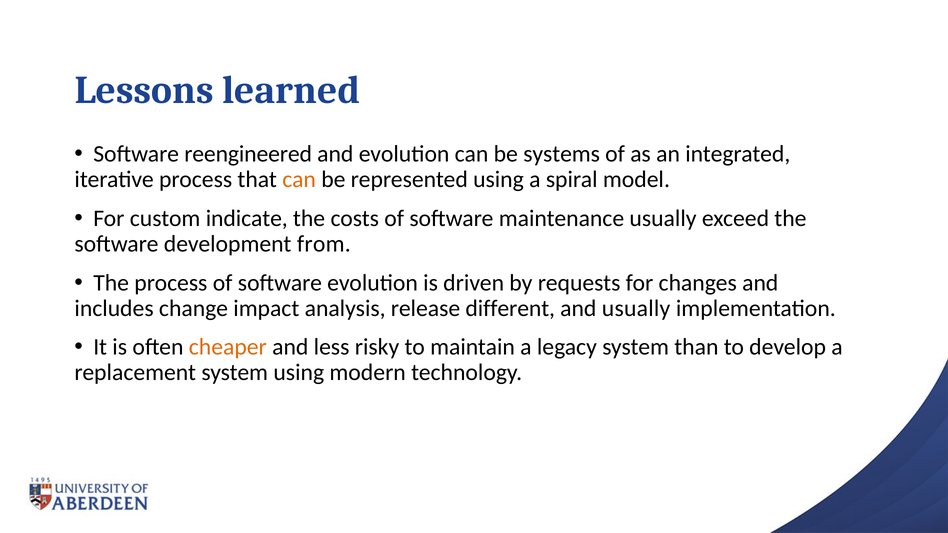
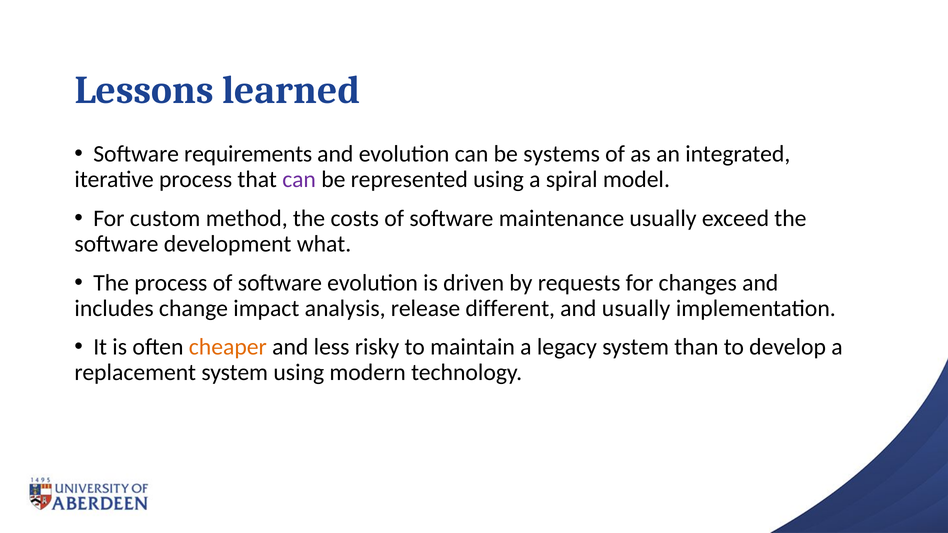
reengineered: reengineered -> requirements (248, 154)
can colour: orange -> purple (299, 180)
indicate: indicate -> method (247, 218)
from: from -> what (324, 244)
